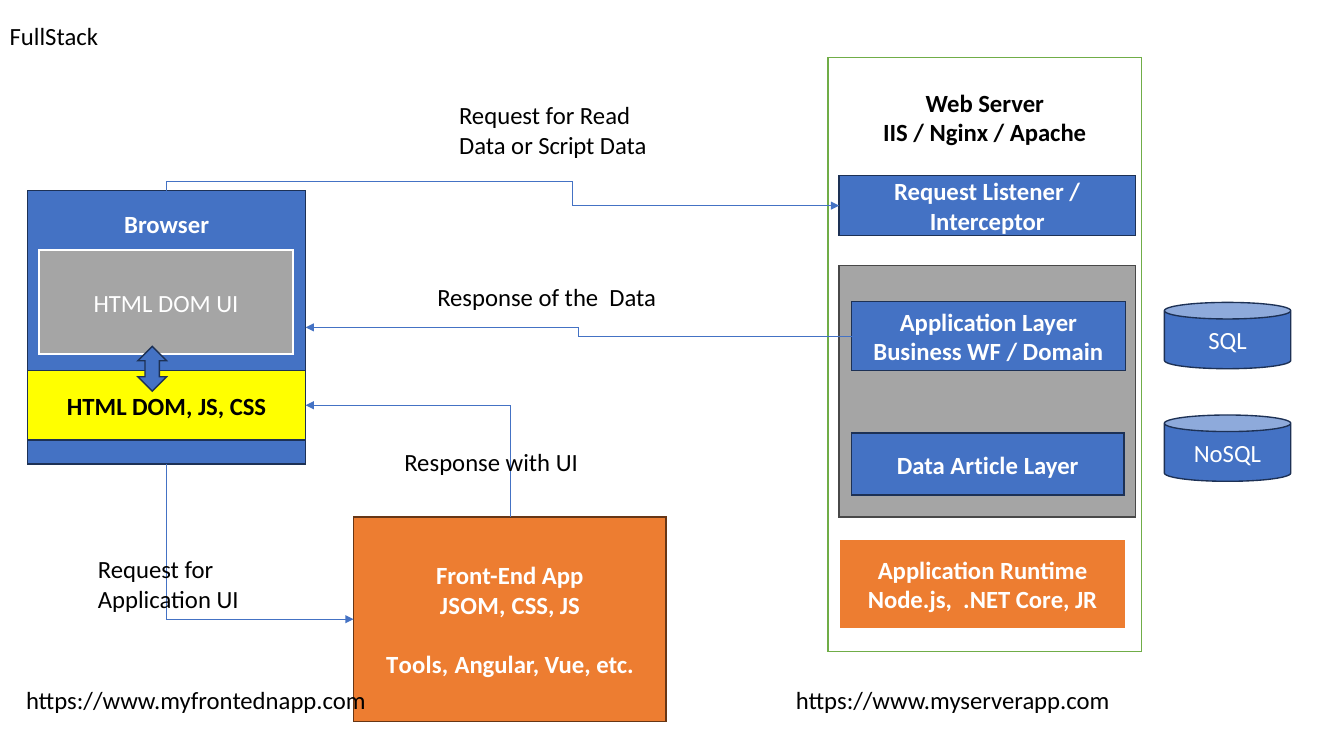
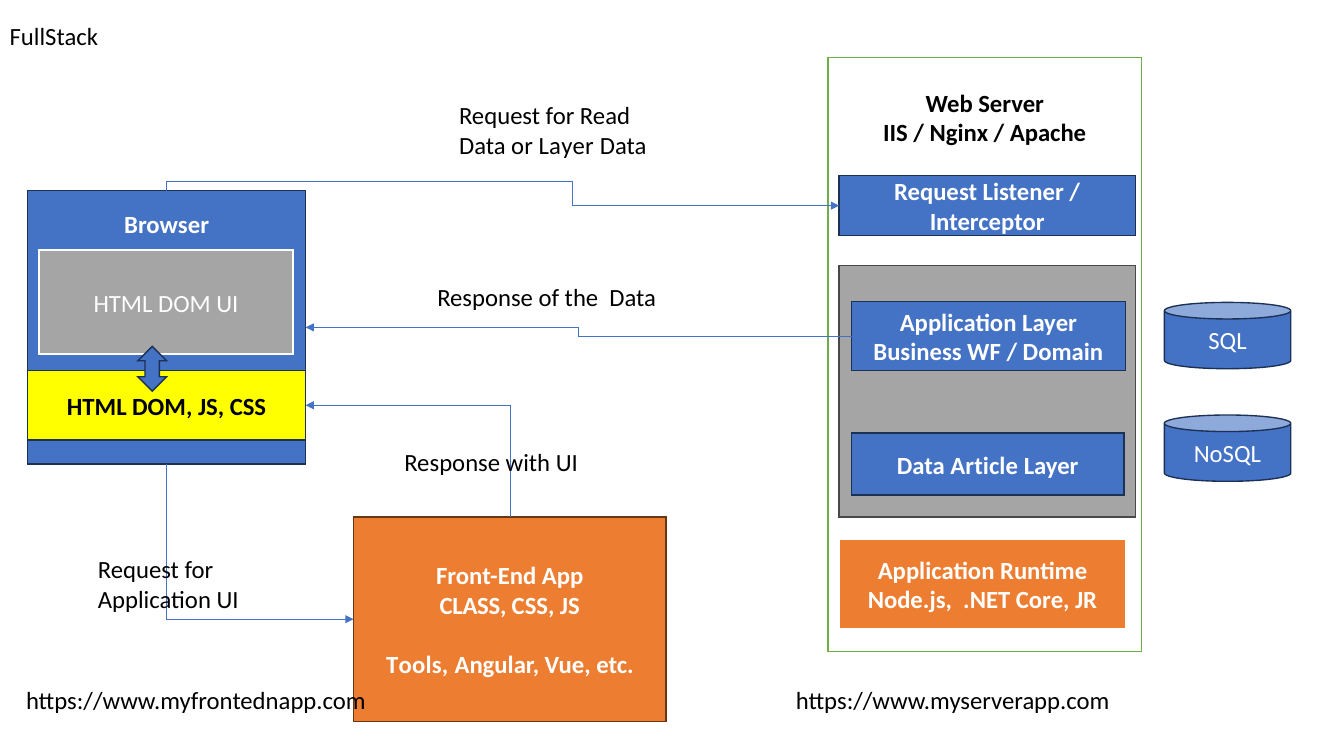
or Script: Script -> Layer (566, 146)
JSOM: JSOM -> CLASS (473, 606)
